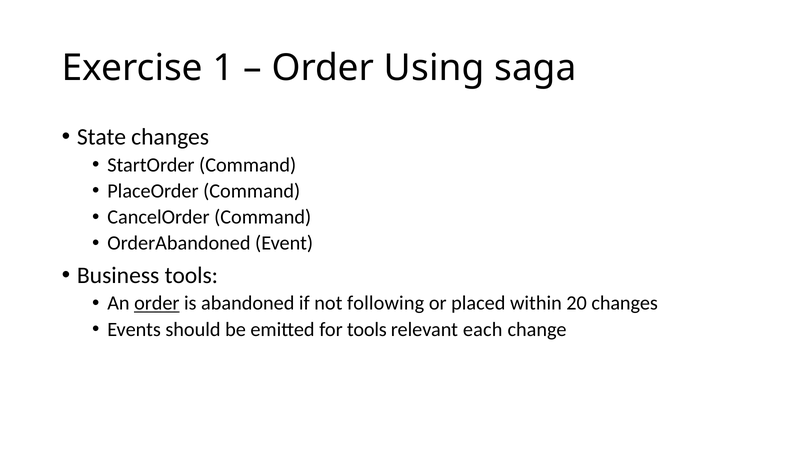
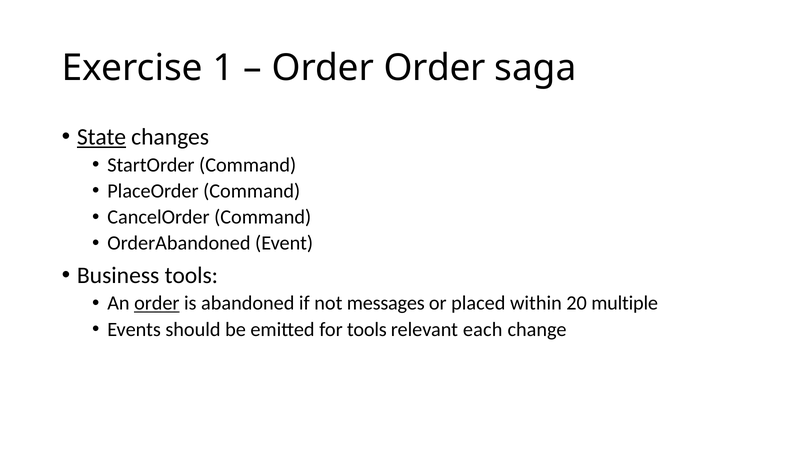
Order Using: Using -> Order (434, 68)
State underline: none -> present (101, 137)
following: following -> messages (386, 303)
20 changes: changes -> multiple (625, 303)
